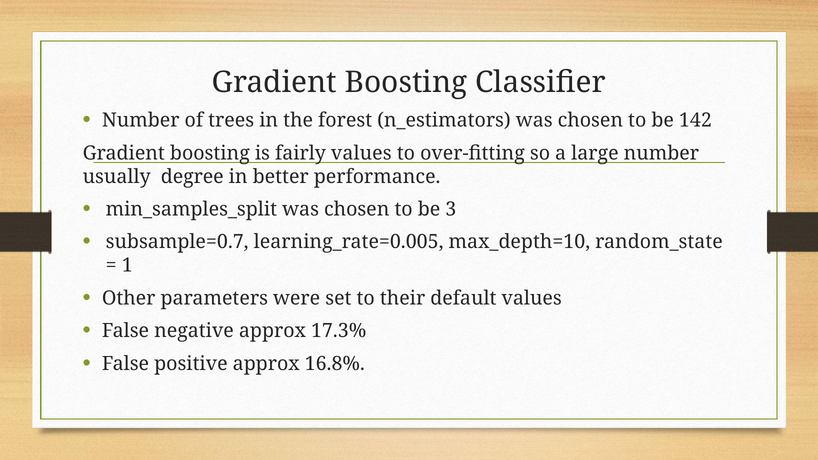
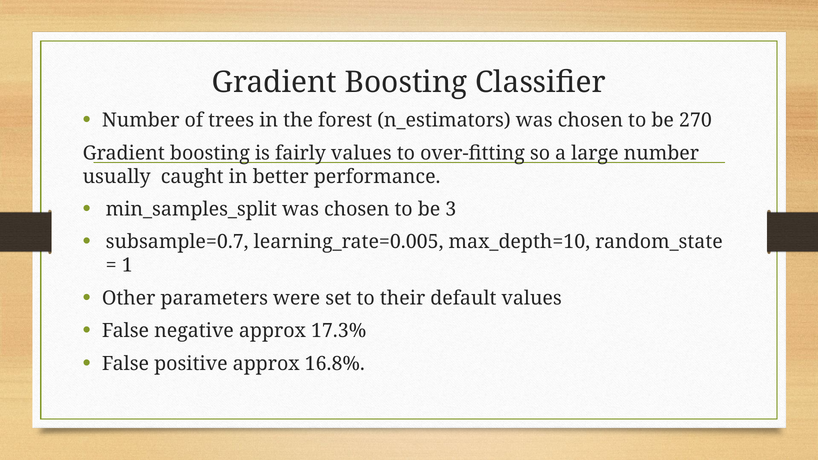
142: 142 -> 270 (695, 120)
degree: degree -> caught (192, 177)
